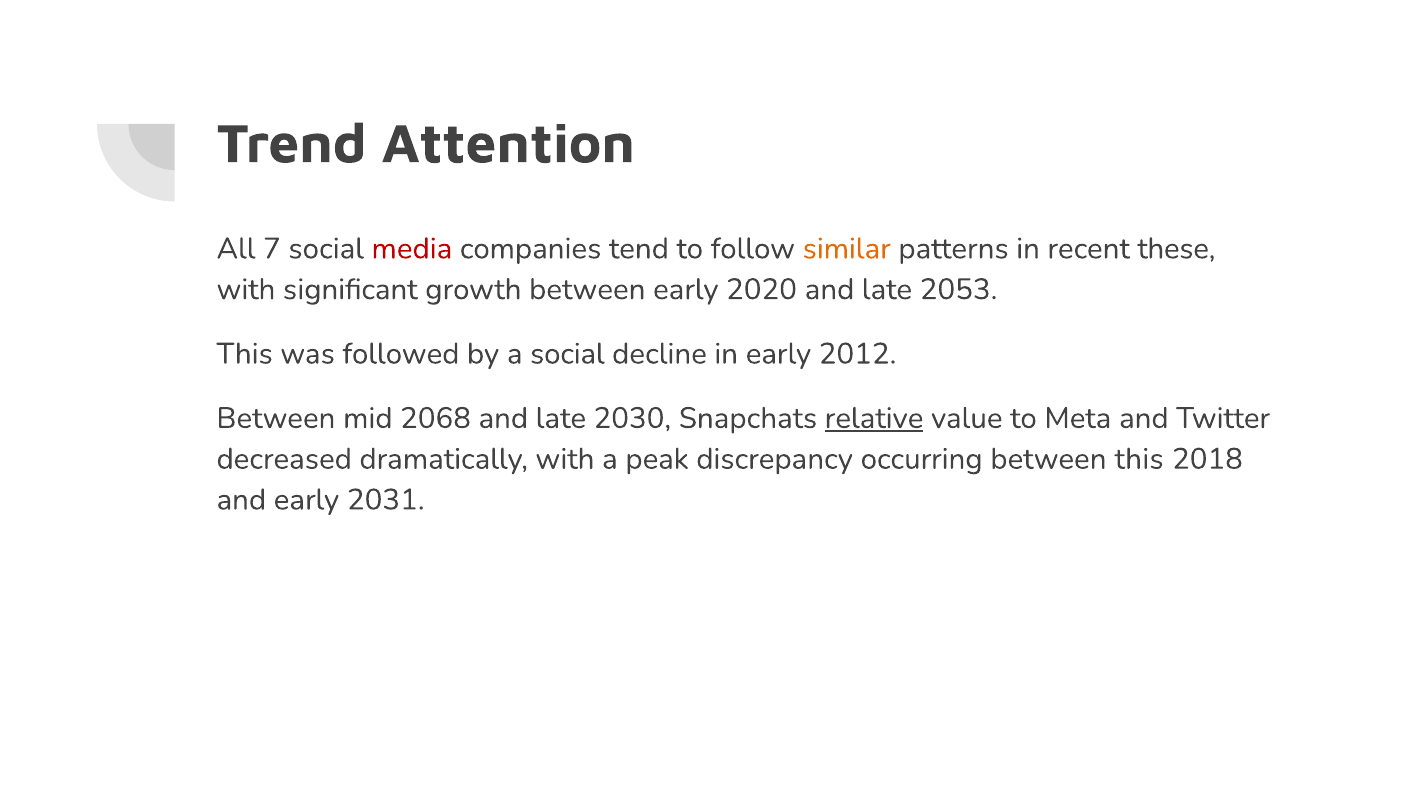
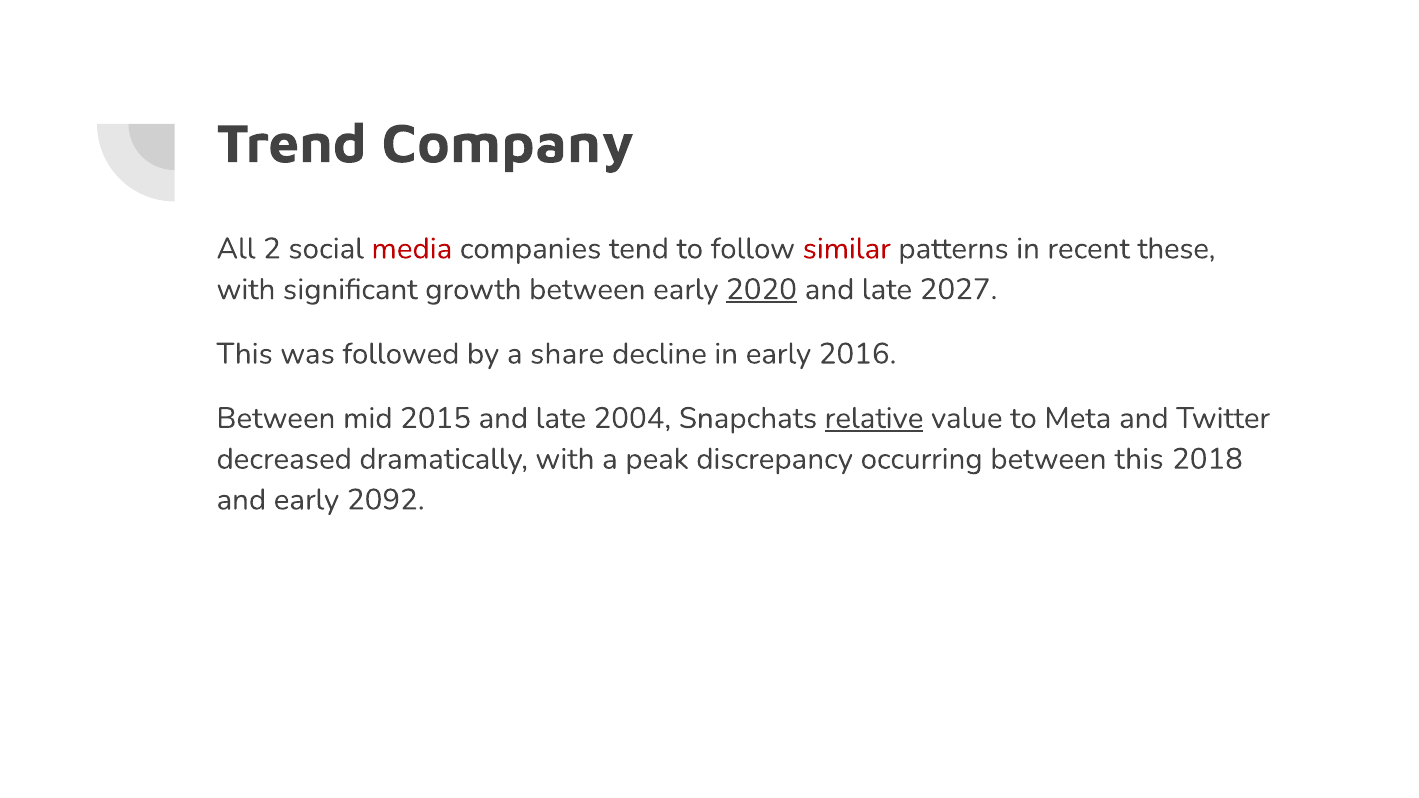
Attention: Attention -> Company (508, 144)
7: 7 -> 2 (272, 249)
similar colour: orange -> red (847, 249)
2020 underline: none -> present (761, 289)
2053: 2053 -> 2027 (959, 289)
a social: social -> share (567, 354)
2012: 2012 -> 2016 (858, 354)
2068: 2068 -> 2015 (436, 418)
2030: 2030 -> 2004 (632, 418)
2031: 2031 -> 2092 (386, 500)
